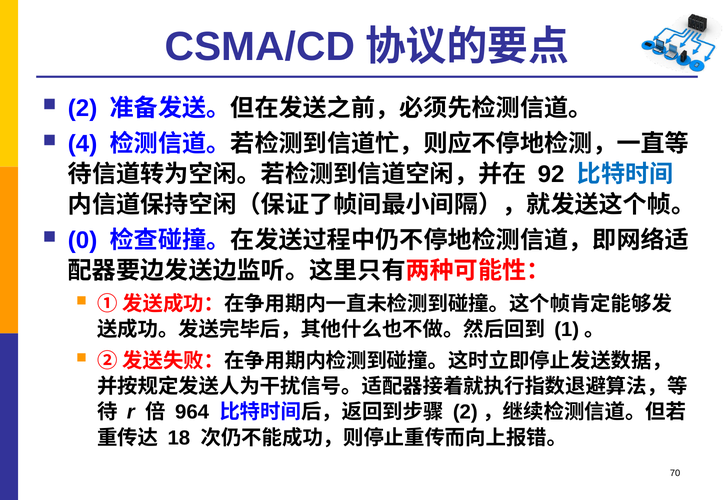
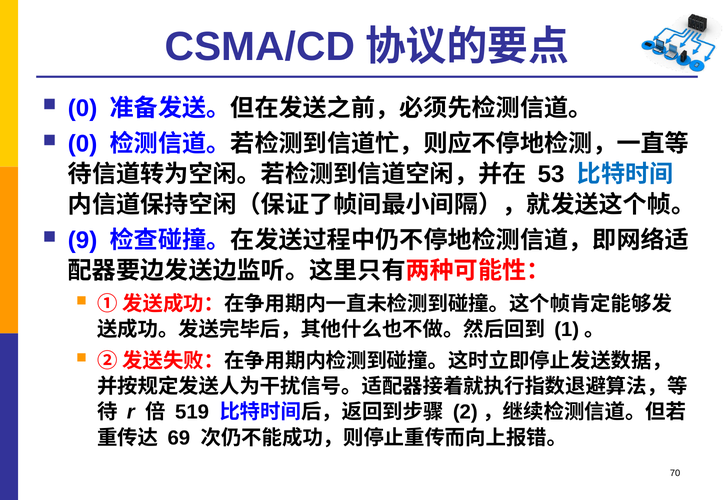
2: 2 -> 0 (83, 108)
4: 4 -> 0 (83, 144)
92: 92 -> 53 (551, 175)
0: 0 -> 9 (83, 241)
964: 964 -> 519 (192, 413)
18: 18 -> 69 (179, 438)
